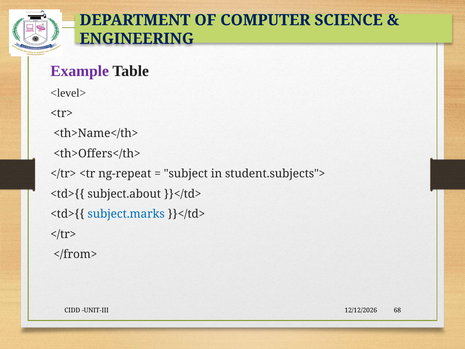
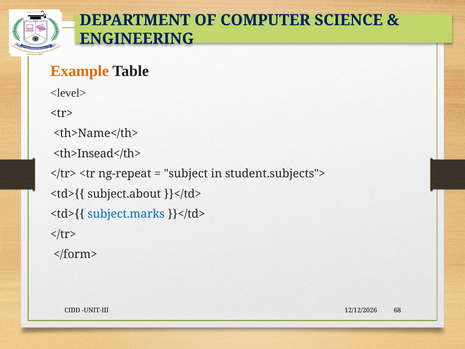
Example colour: purple -> orange (80, 71)
<th>Offers</th>: <th>Offers</th> -> <th>Insead</th> (97, 154)
</from>: </from> -> </form> (75, 254)
